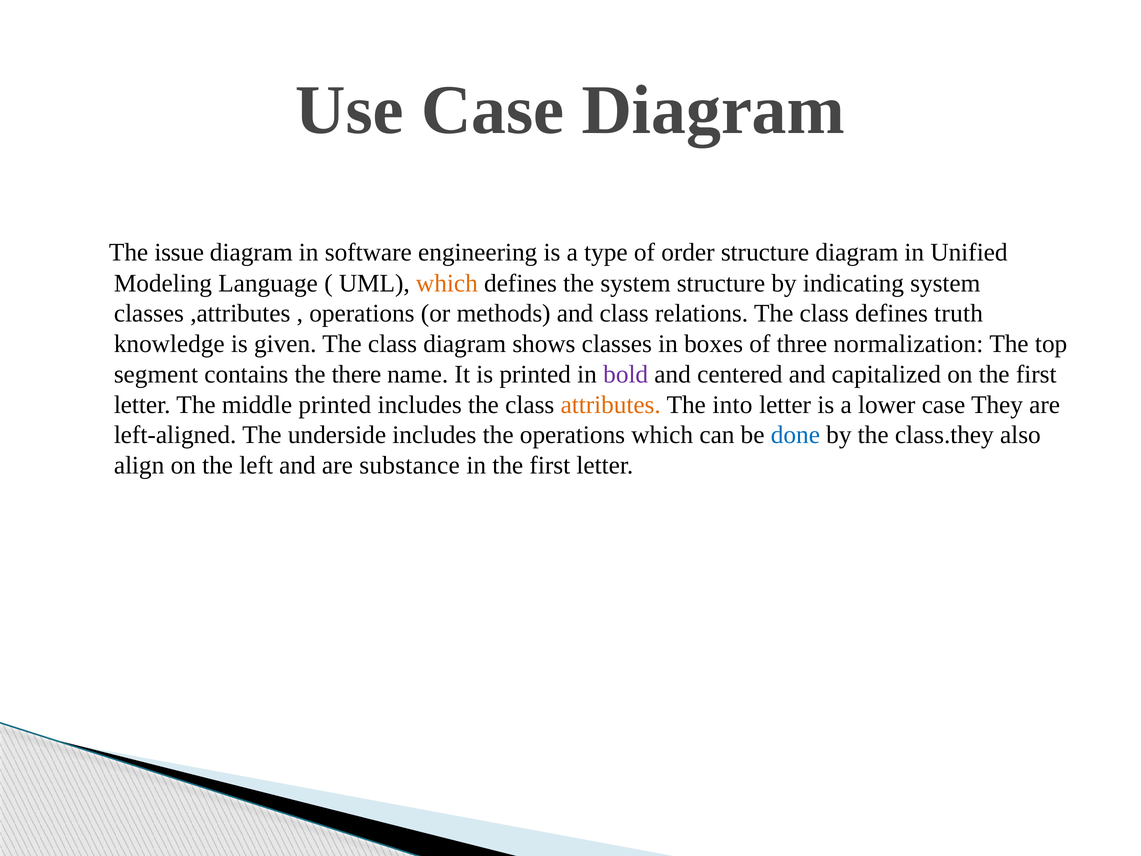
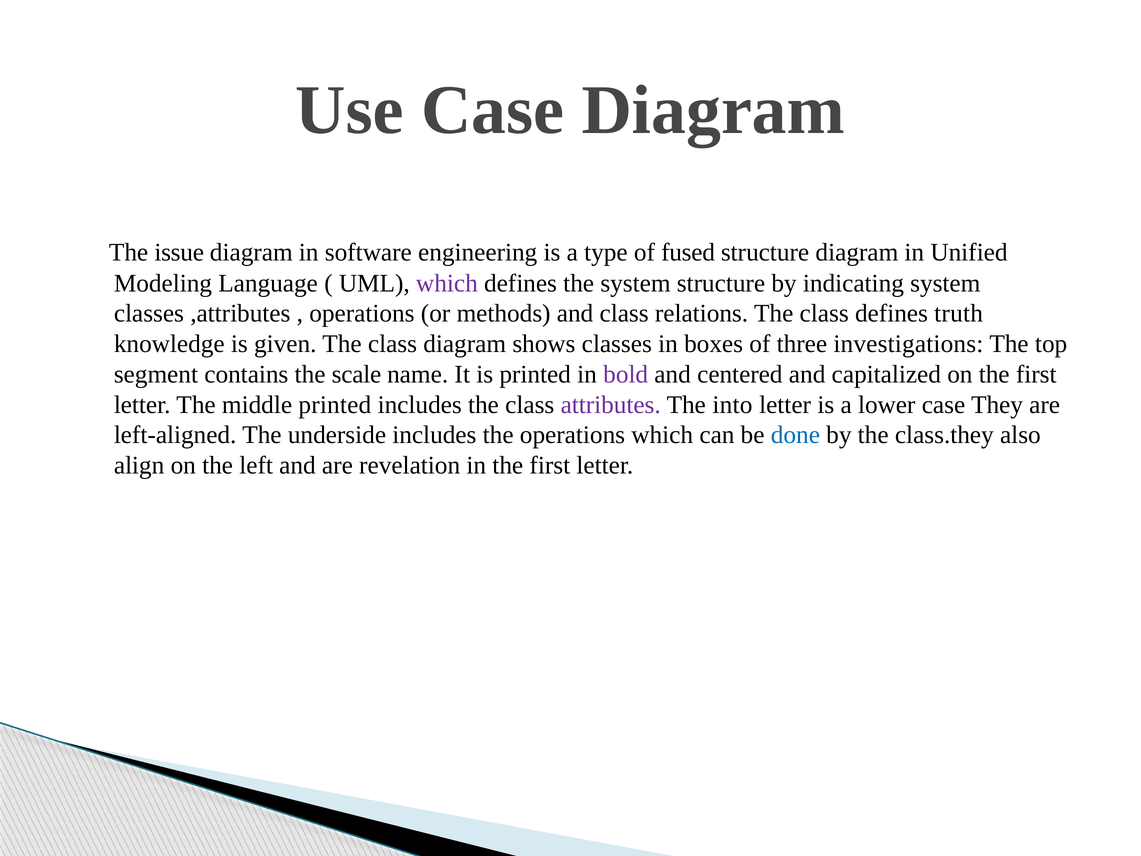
order: order -> fused (688, 252)
which colour: orange -> purple (447, 283)
normalization: normalization -> investigations (908, 344)
there: there -> scale (357, 374)
attributes colour: orange -> purple (611, 405)
substance: substance -> revelation (410, 465)
